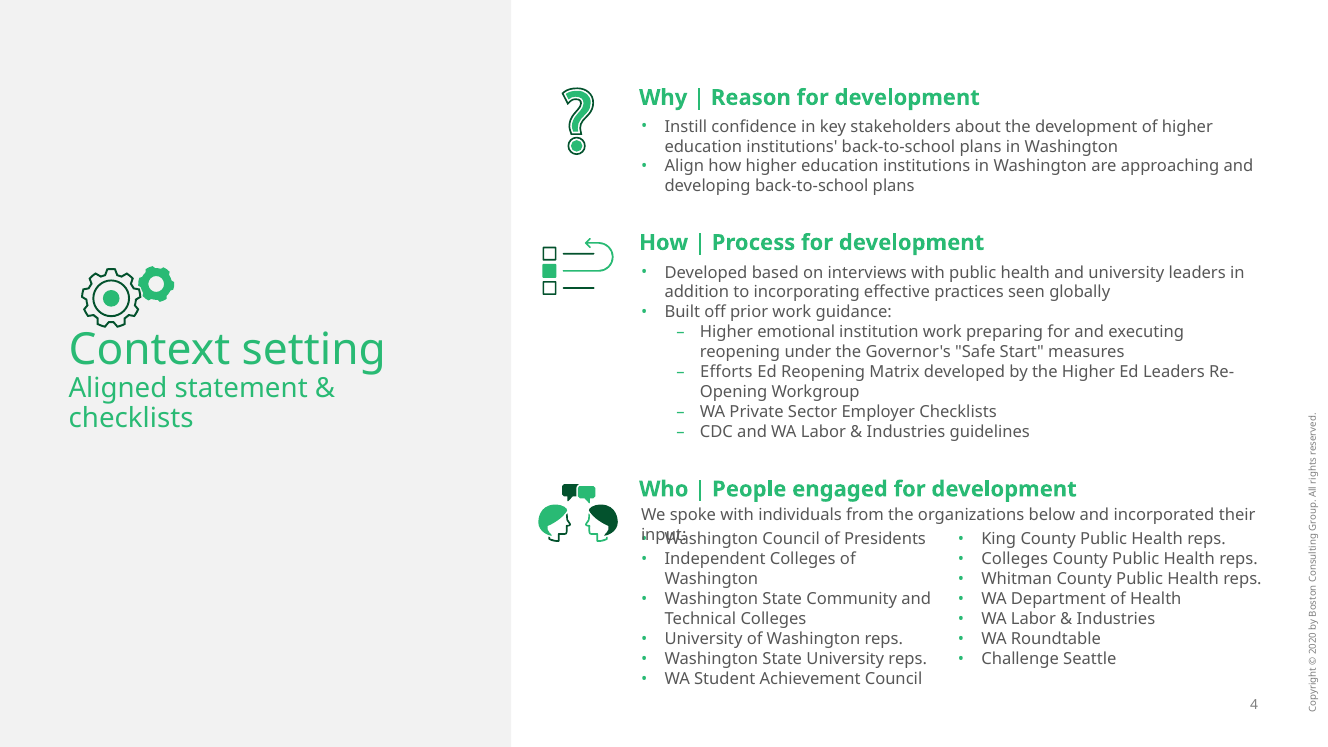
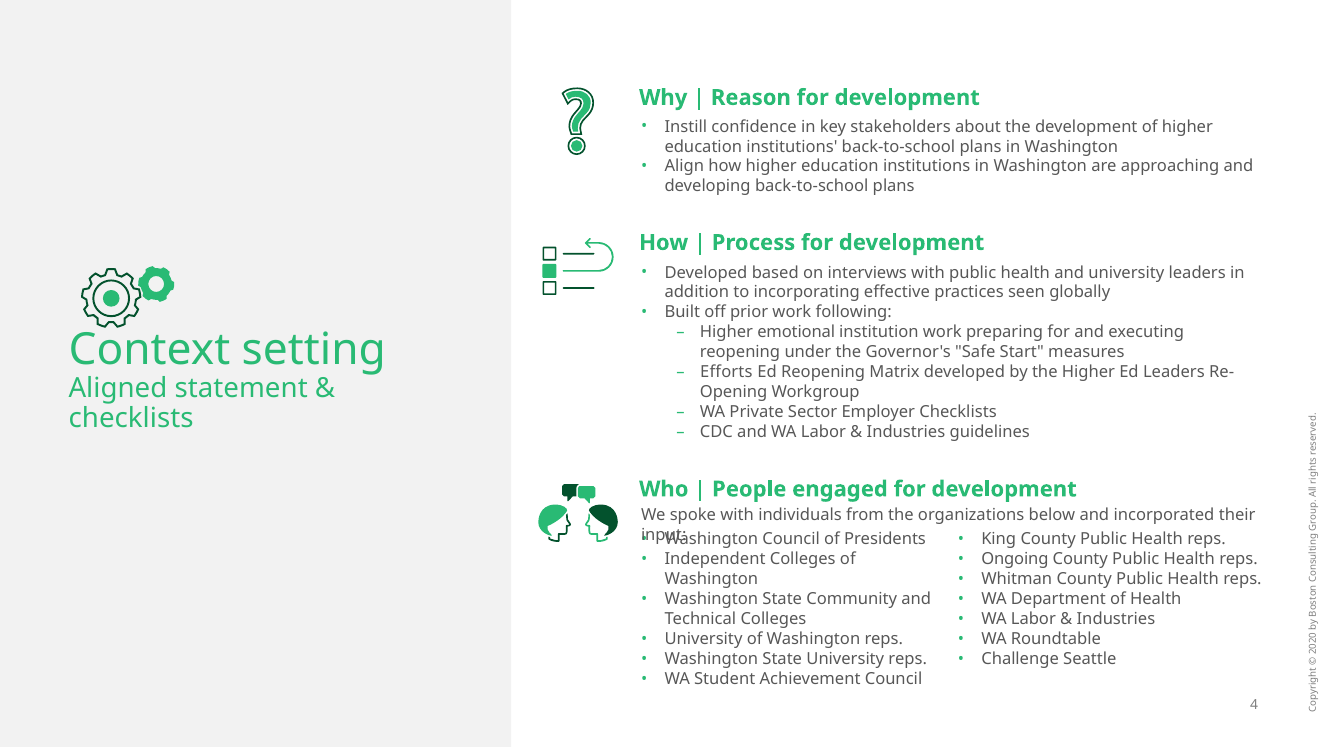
guidance: guidance -> following (854, 312)
Colleges: Colleges -> Ongoing (1015, 559)
